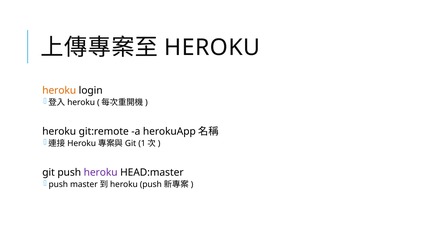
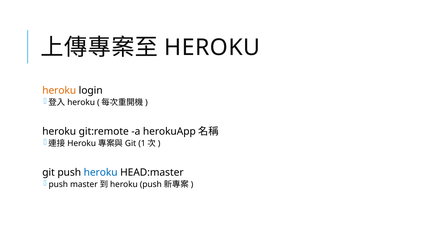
heroku colour: purple -> blue (101, 172)
